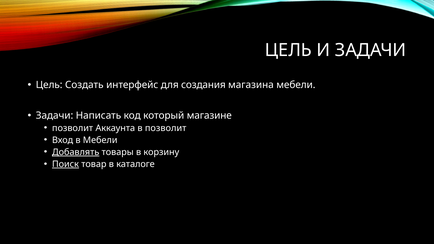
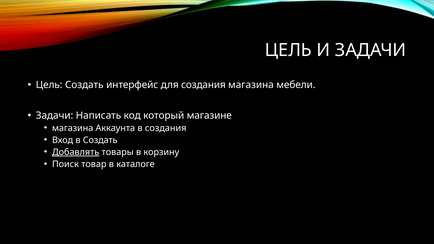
позволит: позволит -> магазина (73, 128)
в позволит: позволит -> создания (166, 128)
в Мебели: Мебели -> Создать (100, 140)
Поиск underline: present -> none (66, 164)
